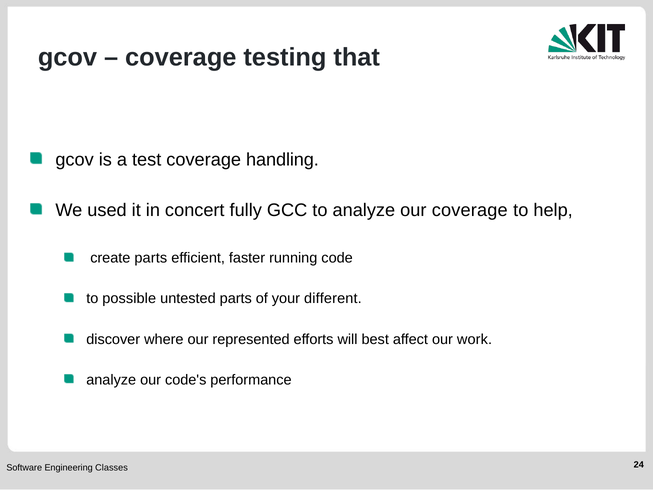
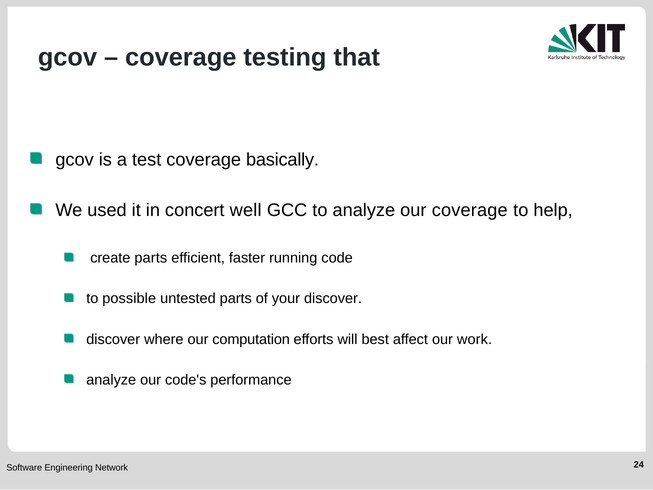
handling: handling -> basically (283, 159)
fully: fully -> well (246, 210)
your different: different -> discover (333, 299)
represented: represented -> computation (251, 339)
Classes: Classes -> Network (112, 468)
